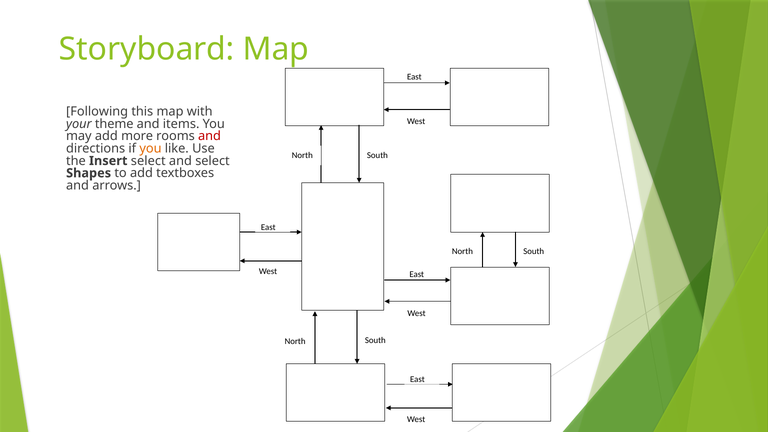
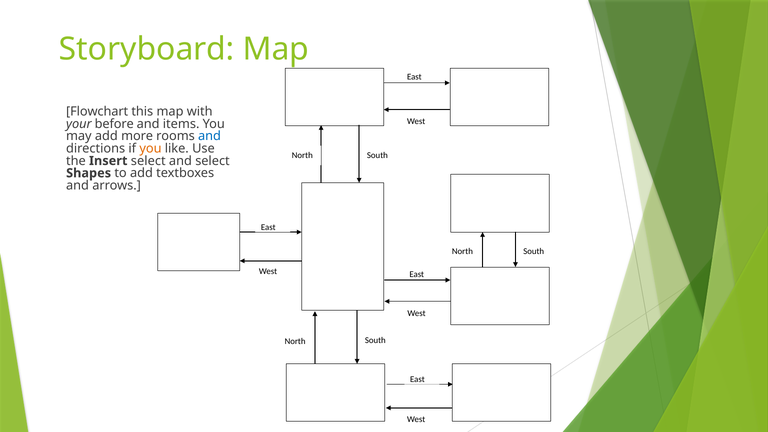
Following: Following -> Flowchart (97, 112)
theme: theme -> before (114, 124)
and colour: red -> blue (210, 136)
